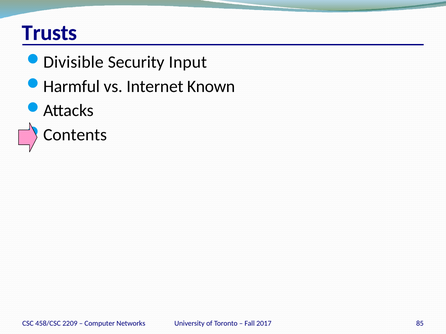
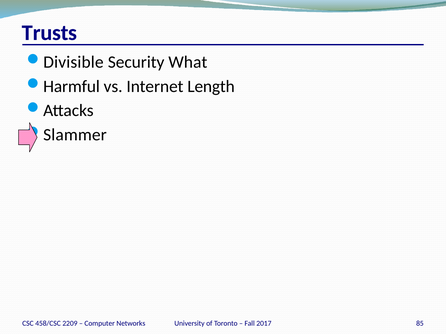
Input: Input -> What (188, 62)
Known: Known -> Length (211, 86)
Contents: Contents -> Slammer (75, 135)
